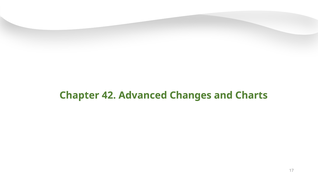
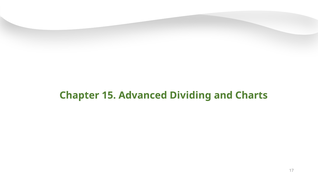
42: 42 -> 15 (109, 95)
Changes: Changes -> Dividing (190, 95)
